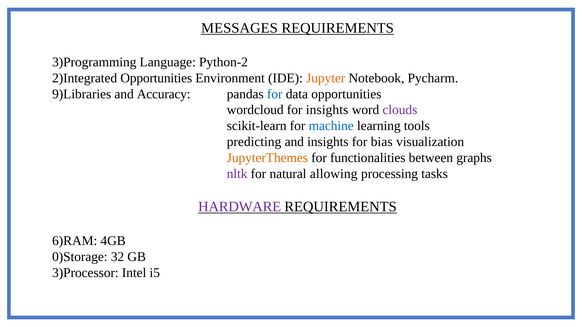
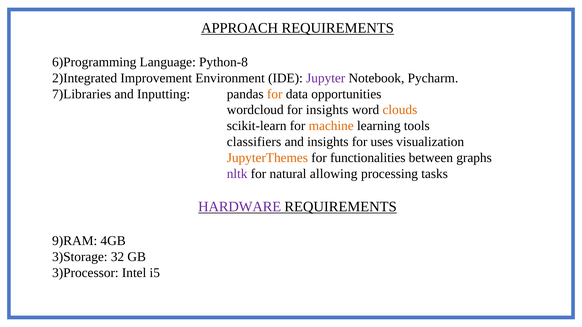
MESSAGES: MESSAGES -> APPROACH (240, 28)
3)Programming: 3)Programming -> 6)Programming (94, 62)
Python-2: Python-2 -> Python-8 (223, 62)
2)Integrated Opportunities: Opportunities -> Improvement (156, 78)
Jupyter colour: orange -> purple (326, 78)
9)Libraries: 9)Libraries -> 7)Libraries (82, 94)
Accuracy: Accuracy -> Inputting (164, 94)
for colour: blue -> orange (275, 94)
clouds colour: purple -> orange (400, 110)
machine colour: blue -> orange (331, 126)
predicting: predicting -> classifiers (254, 142)
bias: bias -> uses (382, 142)
6)RAM: 6)RAM -> 9)RAM (75, 241)
0)Storage: 0)Storage -> 3)Storage (80, 257)
